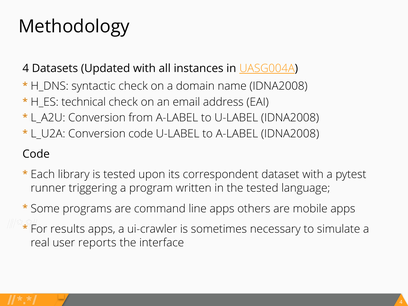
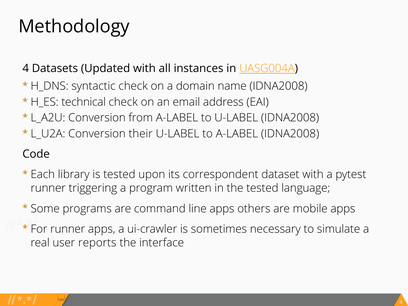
Conversion code: code -> their (141, 134)
For results: results -> runner (68, 229)
